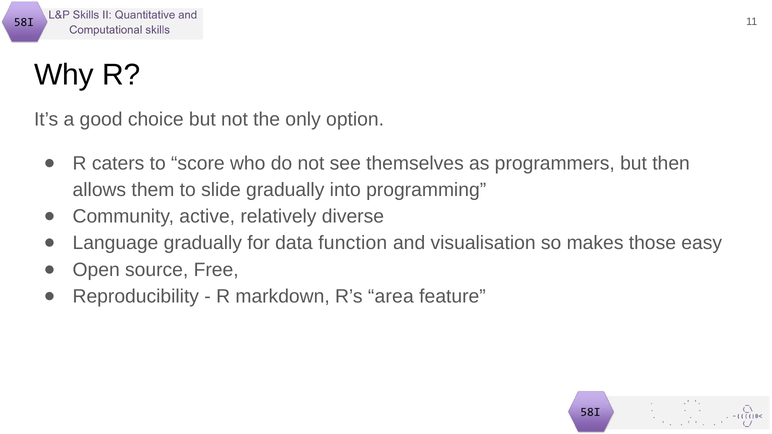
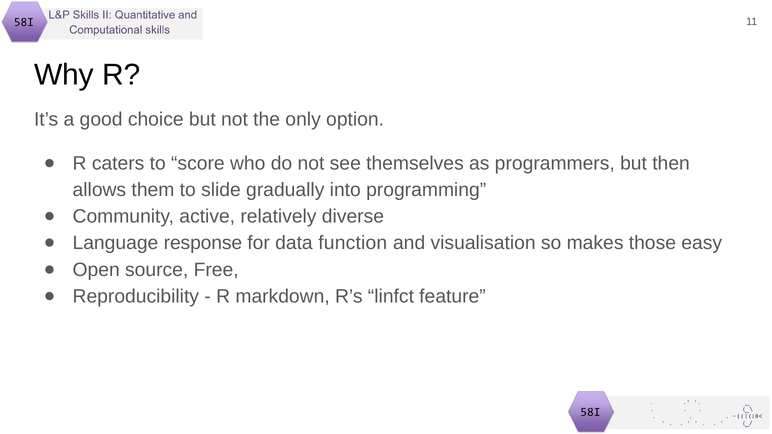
Language gradually: gradually -> response (203, 243)
area: area -> linfct (391, 297)
